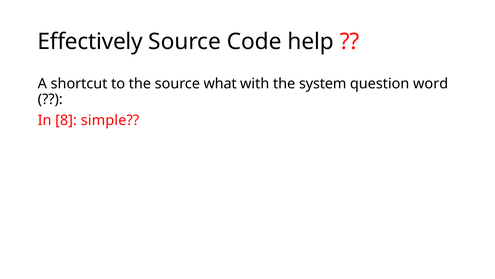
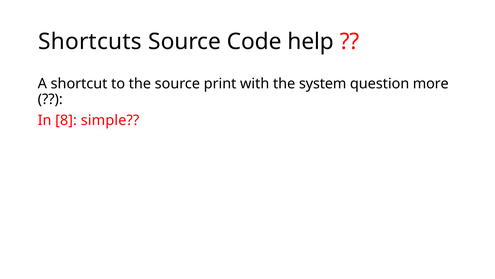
Effectively: Effectively -> Shortcuts (90, 42)
what: what -> print (220, 84)
word: word -> more (431, 84)
